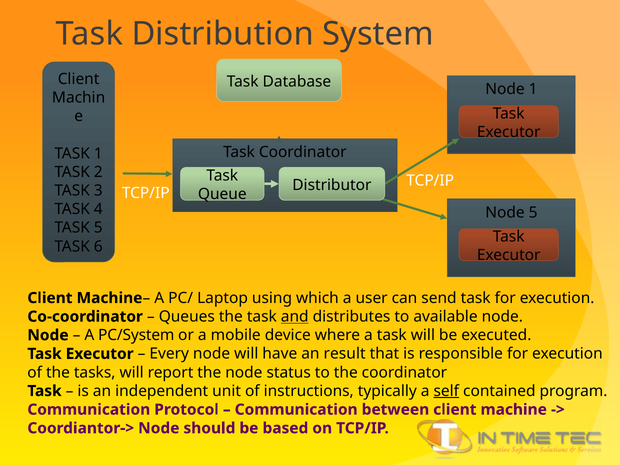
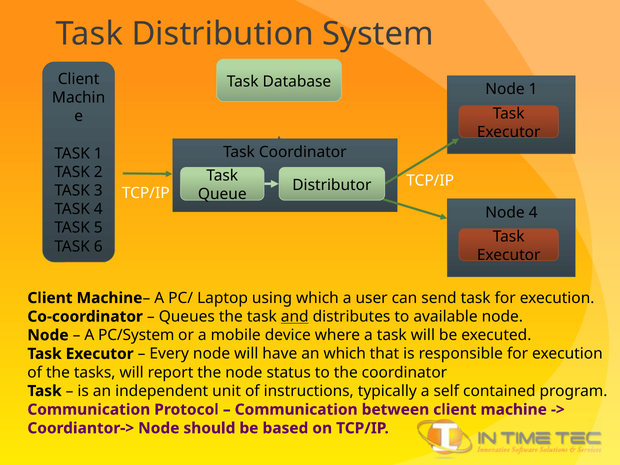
Node 5: 5 -> 4 (533, 212)
an result: result -> which (345, 354)
self underline: present -> none (446, 391)
